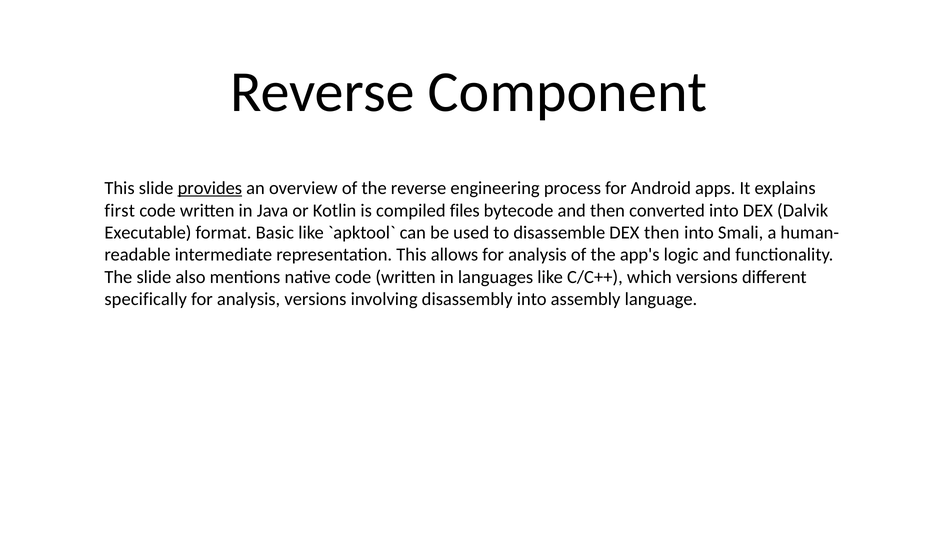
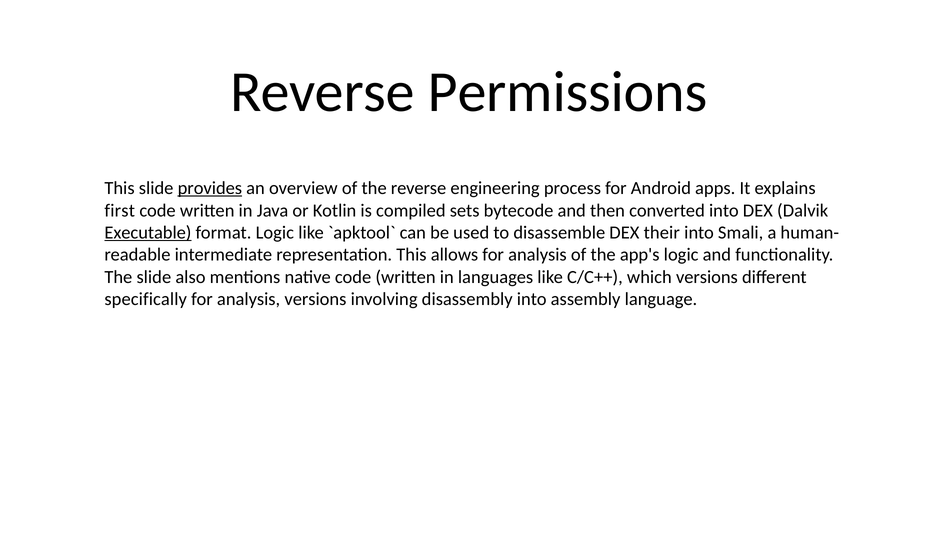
Component: Component -> Permissions (568, 92)
files: files -> sets (465, 210)
Executable underline: none -> present (148, 233)
format Basic: Basic -> Logic (275, 233)
DEX then: then -> their (662, 233)
